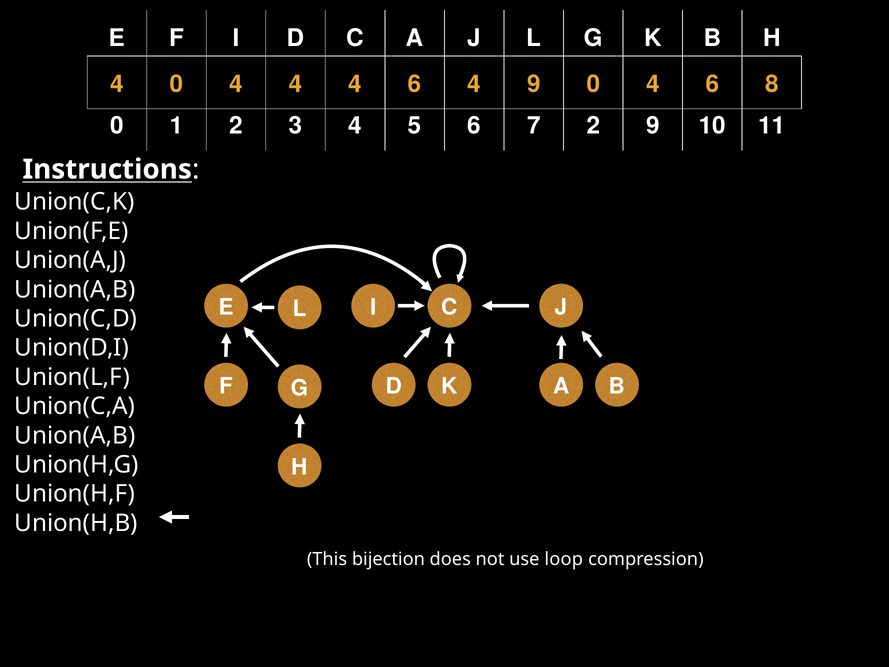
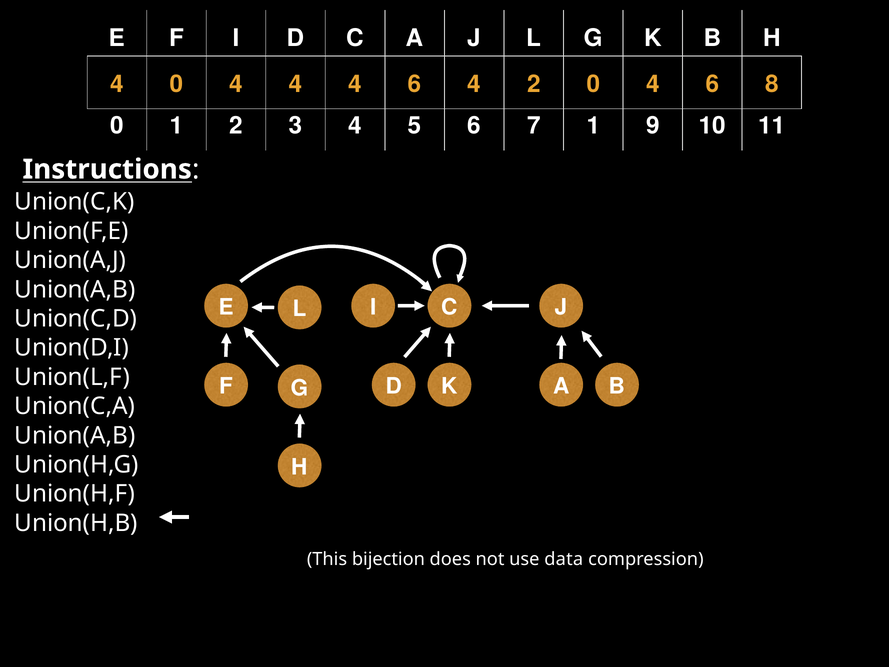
4 9: 9 -> 2 (534, 84)
7 2: 2 -> 1 (593, 126)
loop: loop -> data (564, 559)
